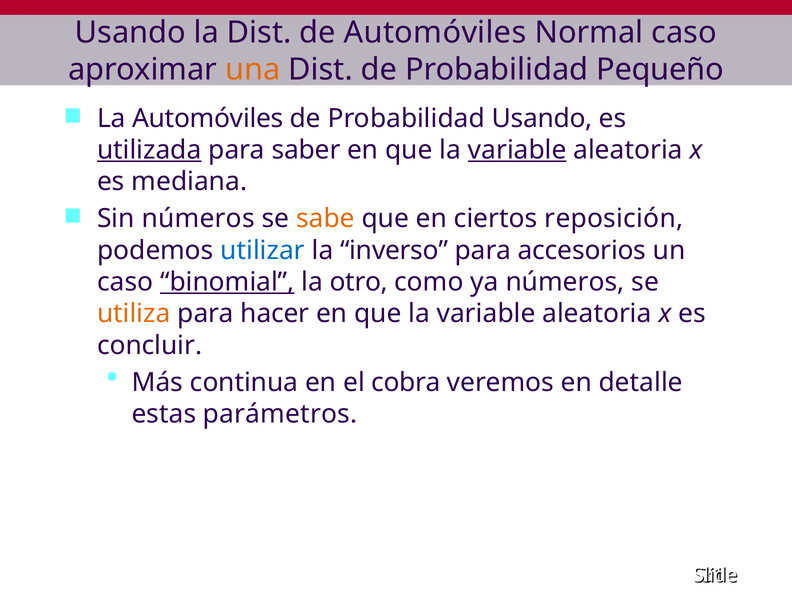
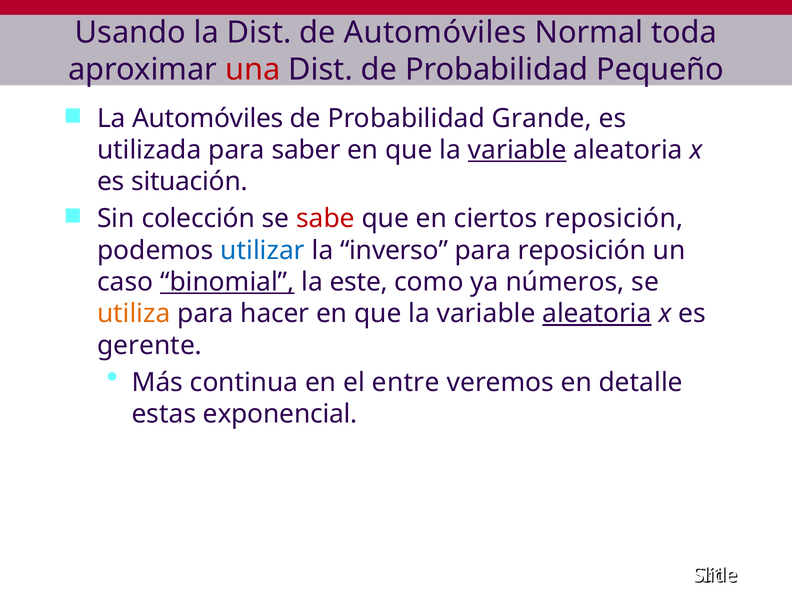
Normal caso: caso -> toda (684, 33)
una colour: orange -> red (253, 70)
Probabilidad Usando: Usando -> Grande (542, 118)
utilizada underline: present -> none (149, 150)
mediana: mediana -> situación (189, 182)
Sin números: números -> colección (198, 219)
sabe colour: orange -> red (325, 219)
para accesorios: accesorios -> reposición (582, 250)
otro: otro -> este (359, 282)
aleatoria underline: none -> present (597, 314)
concluir: concluir -> gerente (150, 345)
cobra: cobra -> entre (406, 382)
parámetros: parámetros -> exponencial (280, 414)
